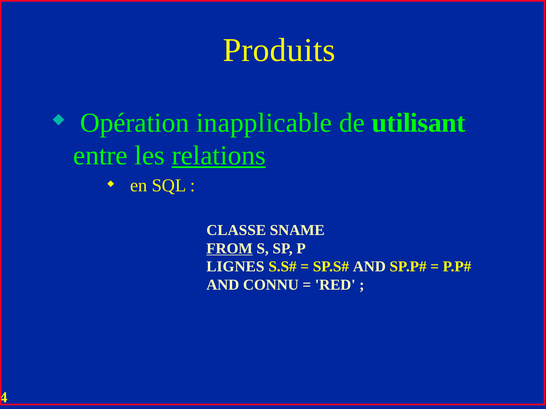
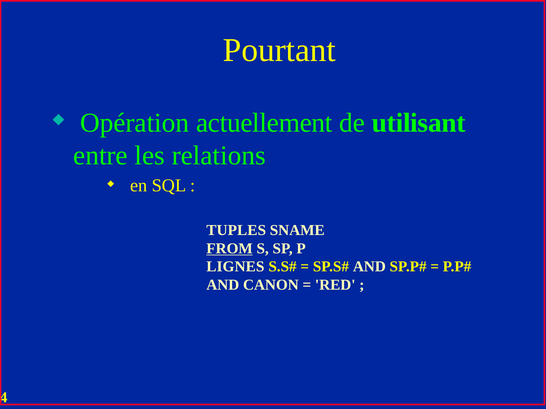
Produits: Produits -> Pourtant (279, 50)
inapplicable: inapplicable -> actuellement (264, 123)
relations underline: present -> none (219, 156)
CLASSE: CLASSE -> TUPLES (236, 231)
CONNU: CONNU -> CANON (271, 285)
